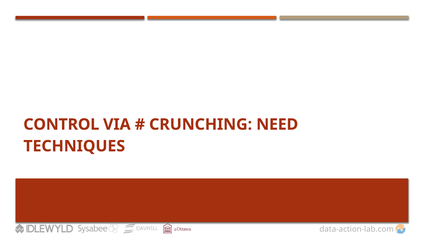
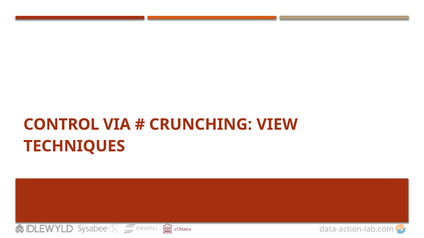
NEED: NEED -> VIEW (277, 125)
